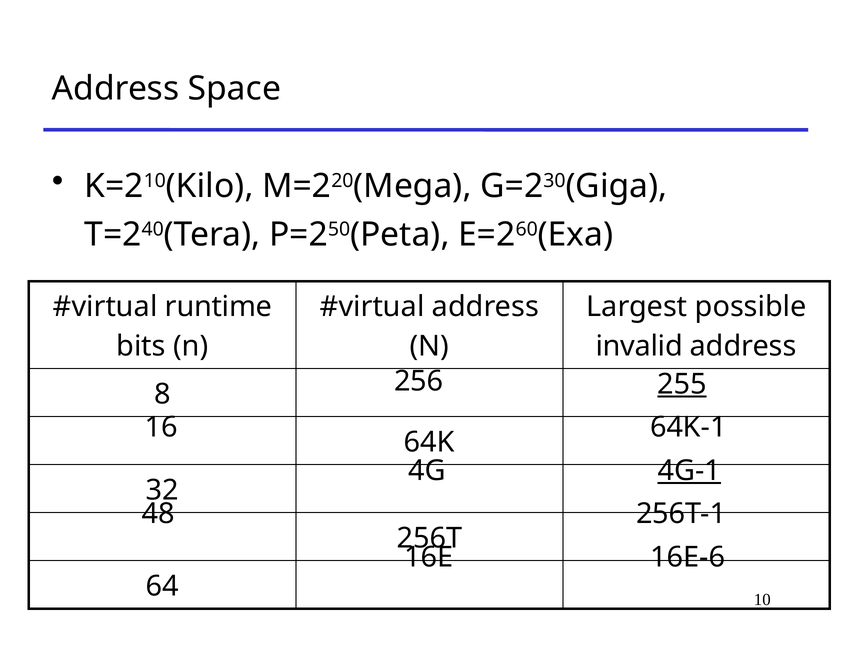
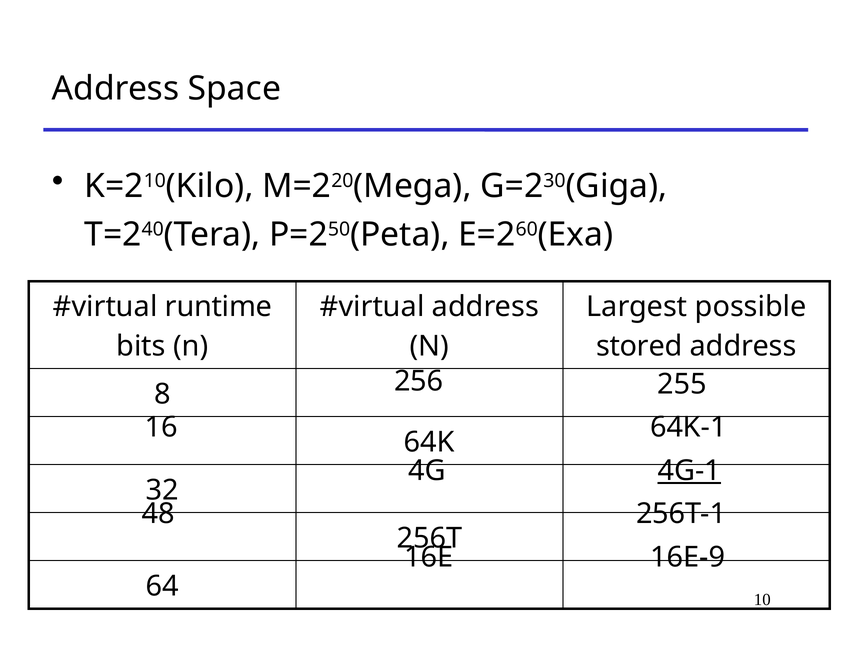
invalid: invalid -> stored (639, 347)
255 underline: present -> none (682, 384)
16E-6: 16E-6 -> 16E-9 (688, 558)
